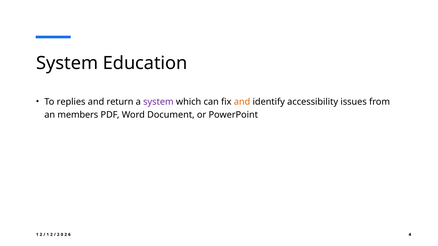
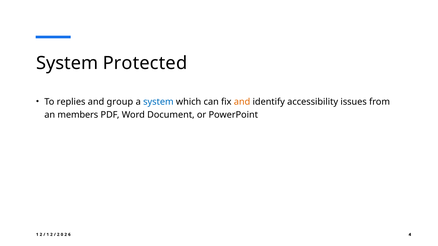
Education: Education -> Protected (145, 63)
return: return -> group (120, 102)
system colour: purple -> blue (158, 102)
